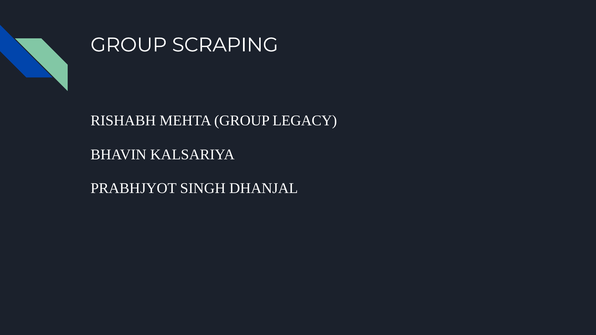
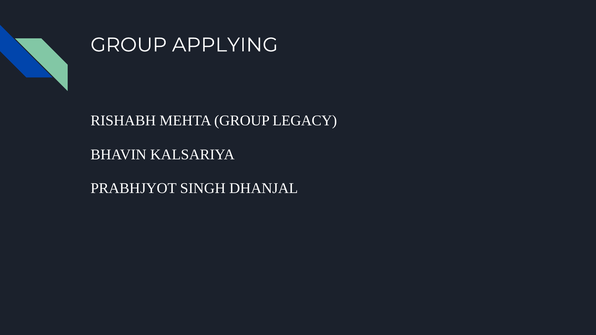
SCRAPING: SCRAPING -> APPLYING (225, 45)
